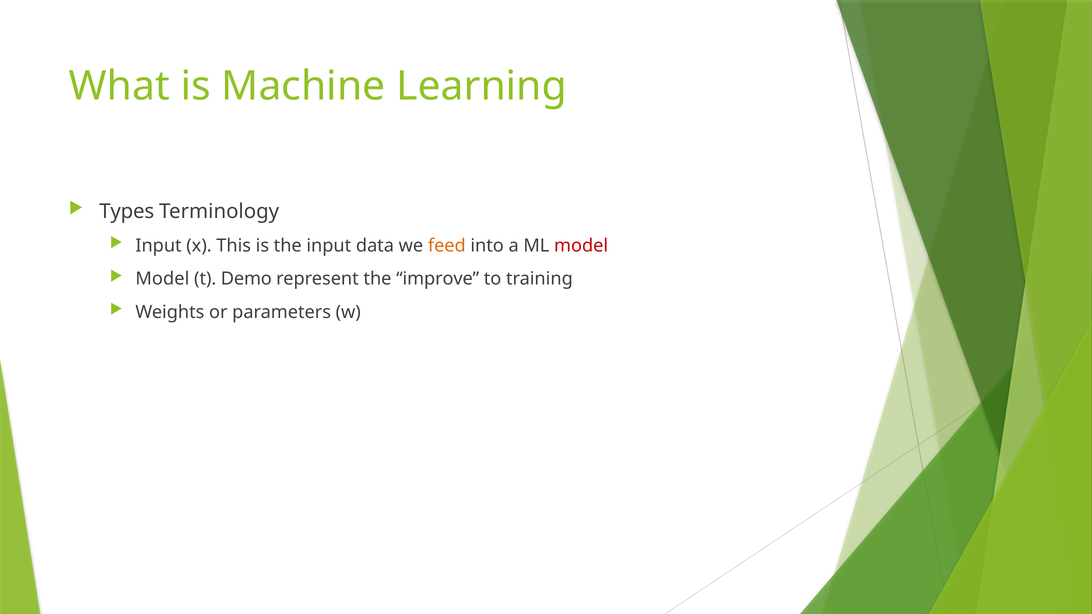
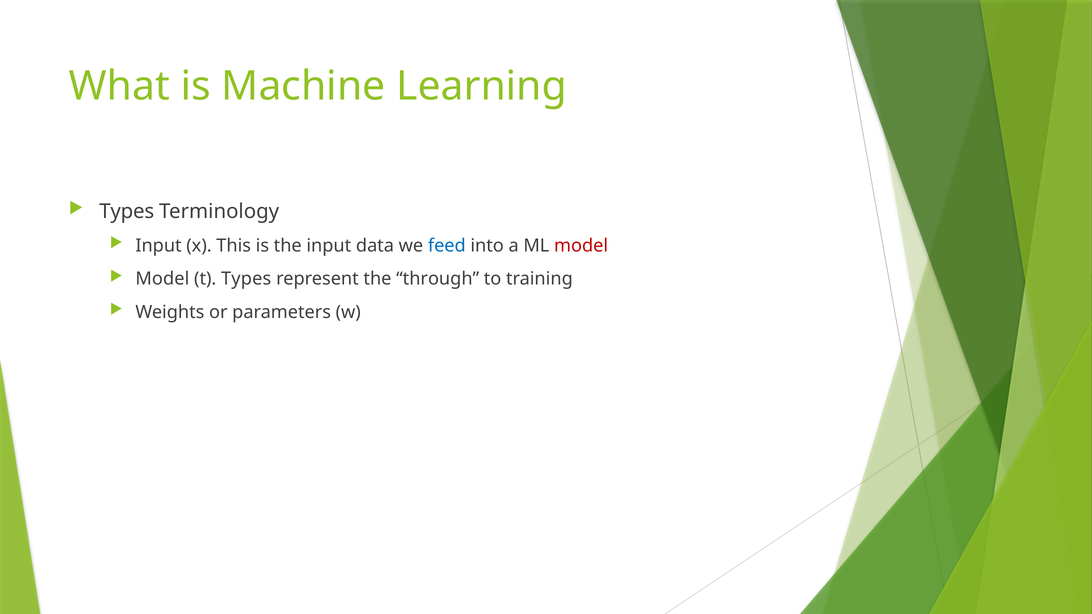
feed colour: orange -> blue (447, 246)
t Demo: Demo -> Types (246, 279)
improve: improve -> through (438, 279)
